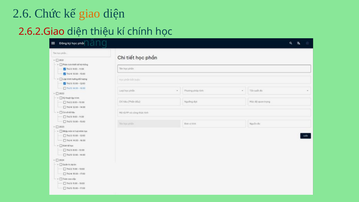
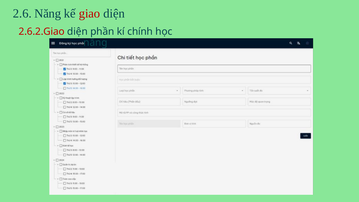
2.6 Chức: Chức -> Năng (48, 14)
giao colour: orange -> red (90, 14)
thiệu: thiệu -> phần (102, 32)
